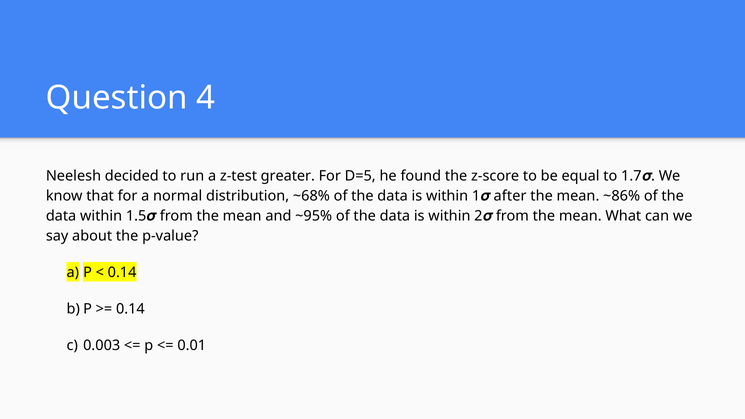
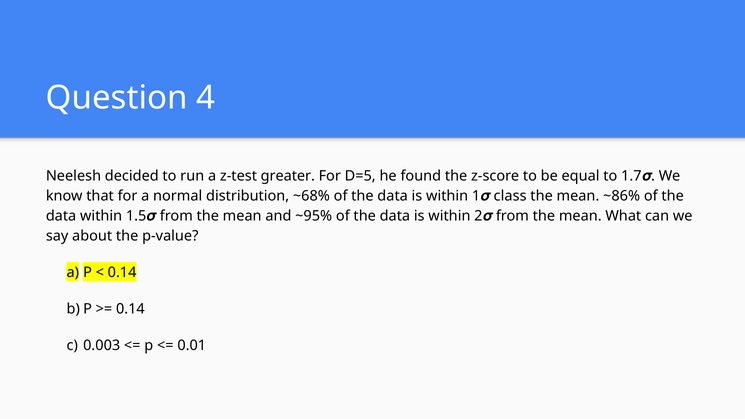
after: after -> class (510, 196)
